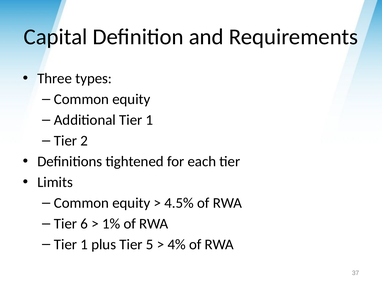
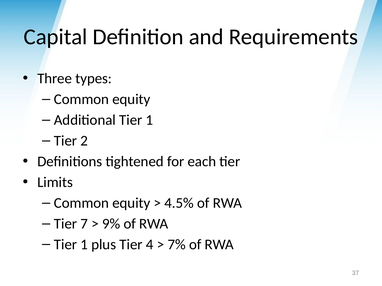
6: 6 -> 7 (84, 224)
1%: 1% -> 9% (111, 224)
5: 5 -> 4 (150, 245)
4%: 4% -> 7% (177, 245)
